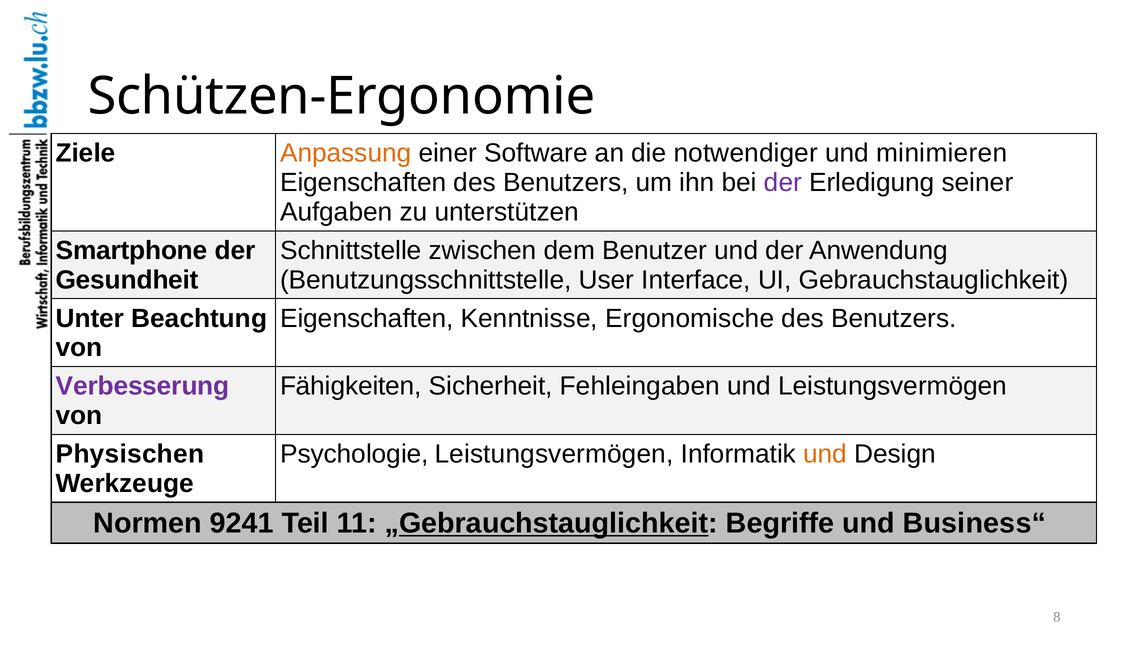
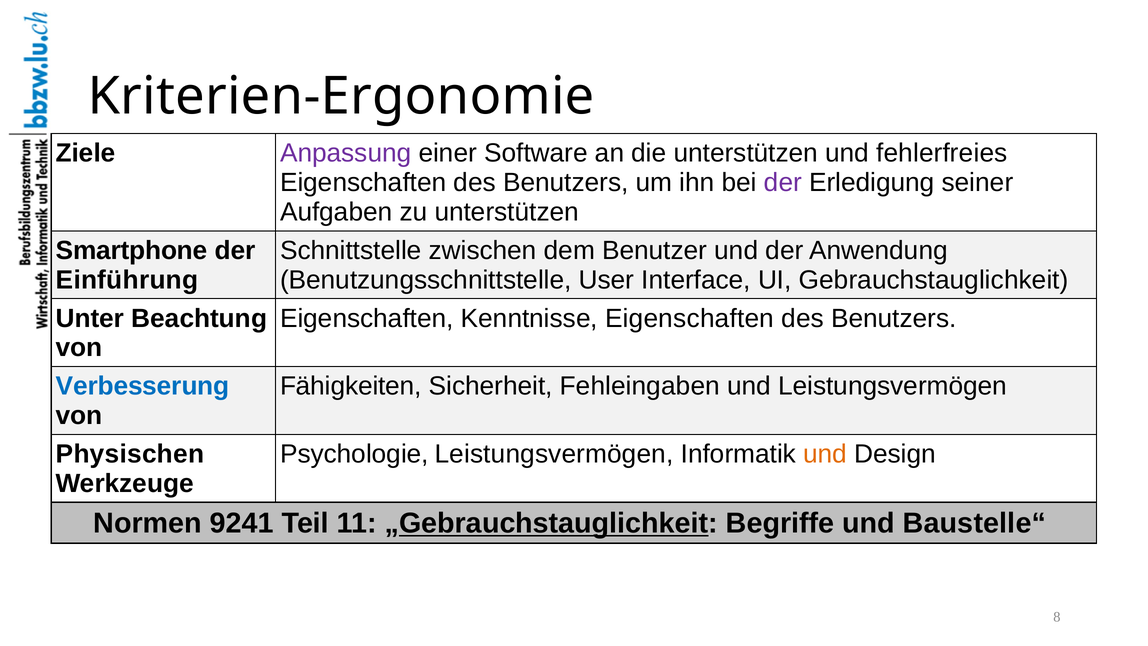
Schützen-Ergonomie: Schützen-Ergonomie -> Kriterien-Ergonomie (341, 96)
Anpassung colour: orange -> purple (346, 153)
die notwendiger: notwendiger -> unterstützen (746, 153)
minimieren: minimieren -> fehlerfreies (942, 153)
Gesundheit: Gesundheit -> Einführung (127, 280)
Kenntnisse Ergonomische: Ergonomische -> Eigenschaften (690, 318)
Verbesserung colour: purple -> blue (143, 386)
Business“: Business“ -> Baustelle“ (974, 523)
